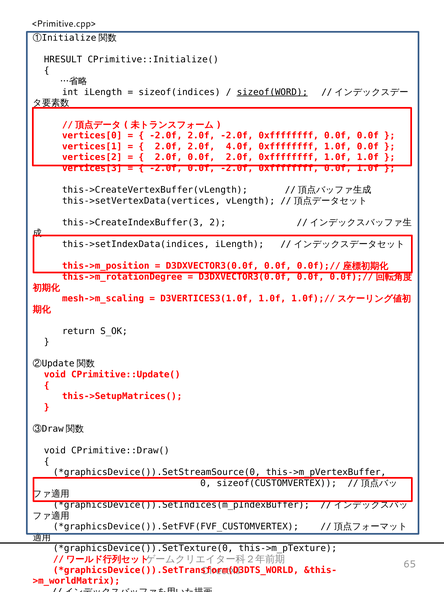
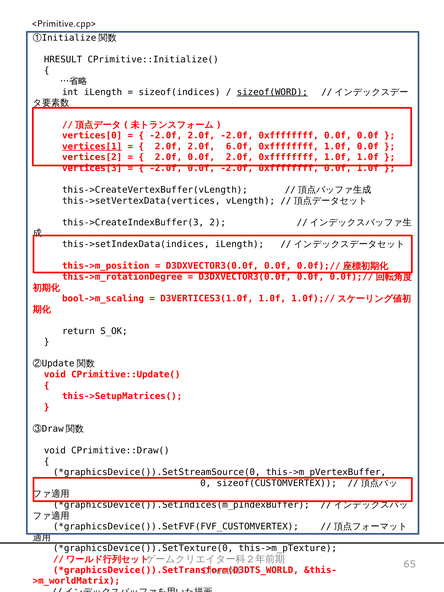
vertices[1 underline: none -> present (92, 146)
4.0f: 4.0f -> 6.0f (240, 146)
mesh->m_scaling: mesh->m_scaling -> bool->m_scaling (103, 298)
